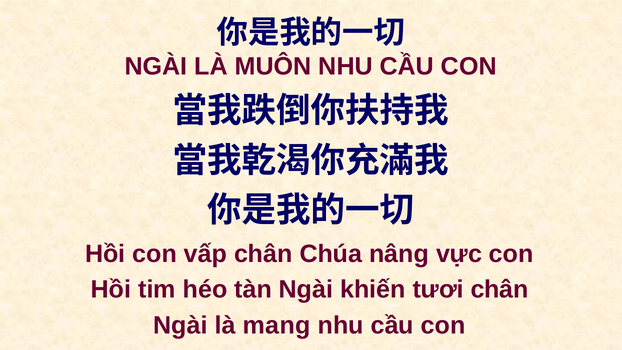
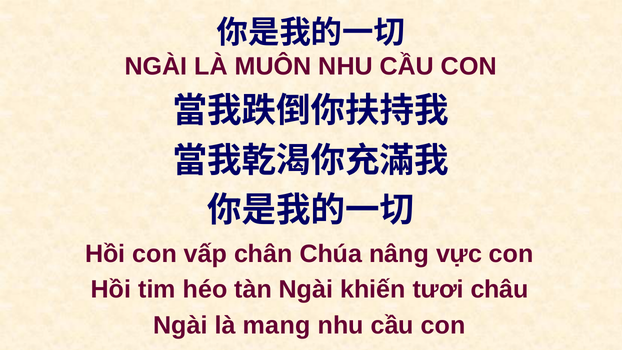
tươi chân: chân -> châu (499, 289)
